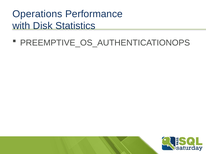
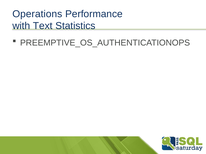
Disk: Disk -> Text (43, 26)
